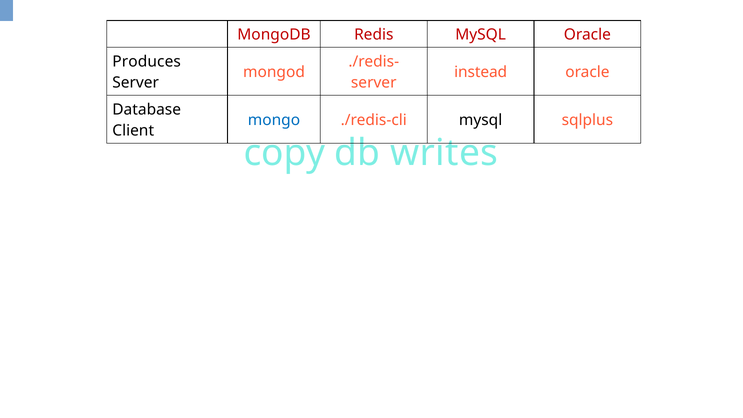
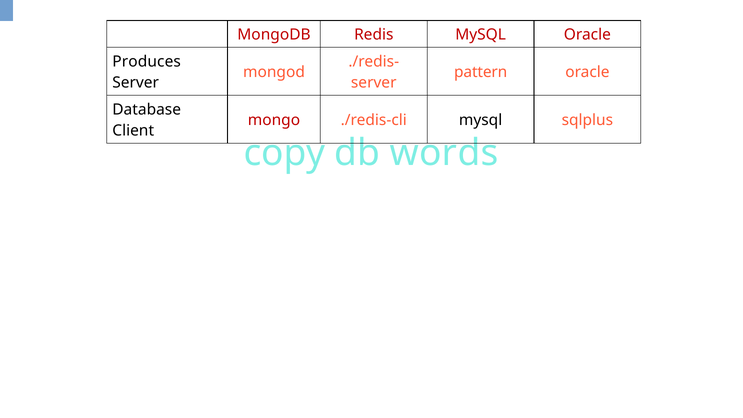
instead: instead -> pattern (481, 72)
mongo colour: blue -> red (274, 120)
writes: writes -> words (444, 153)
